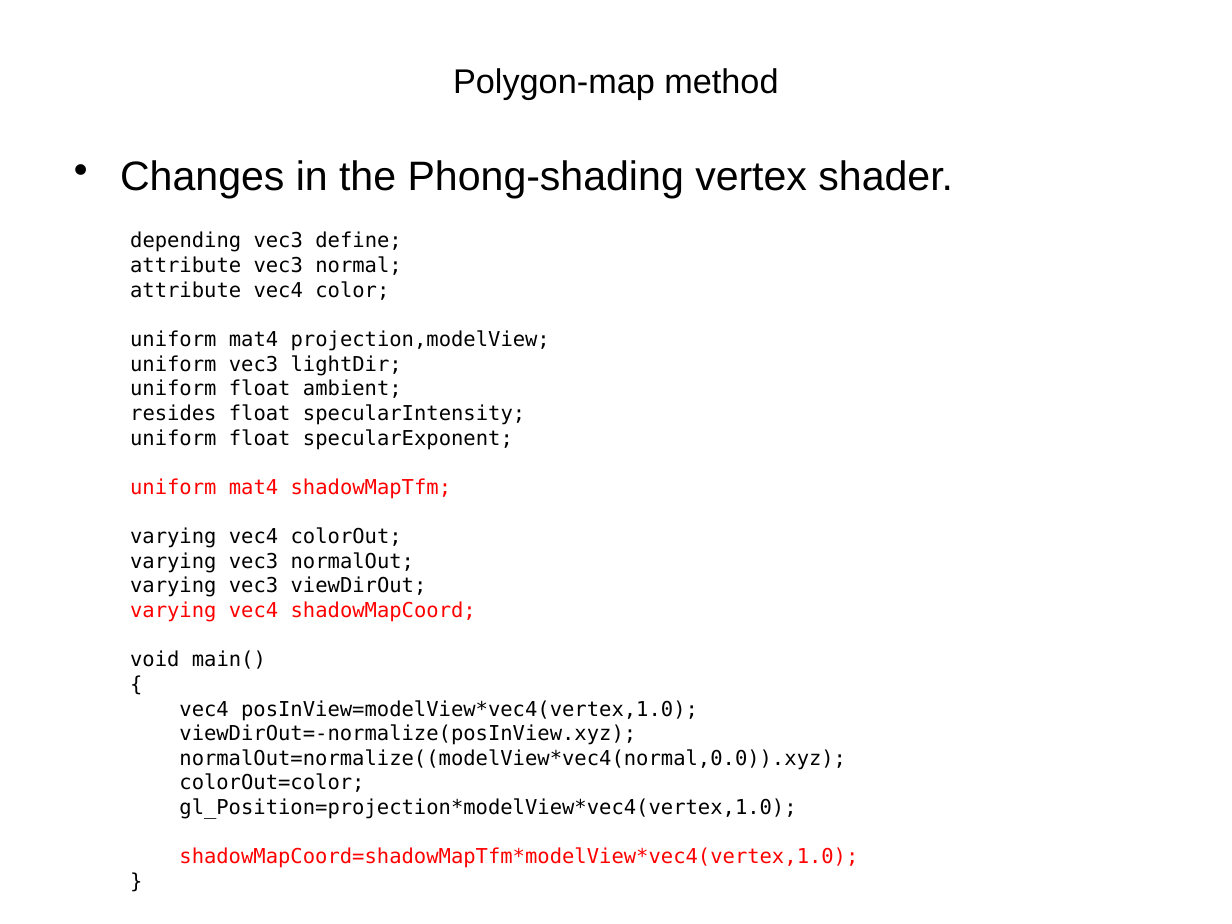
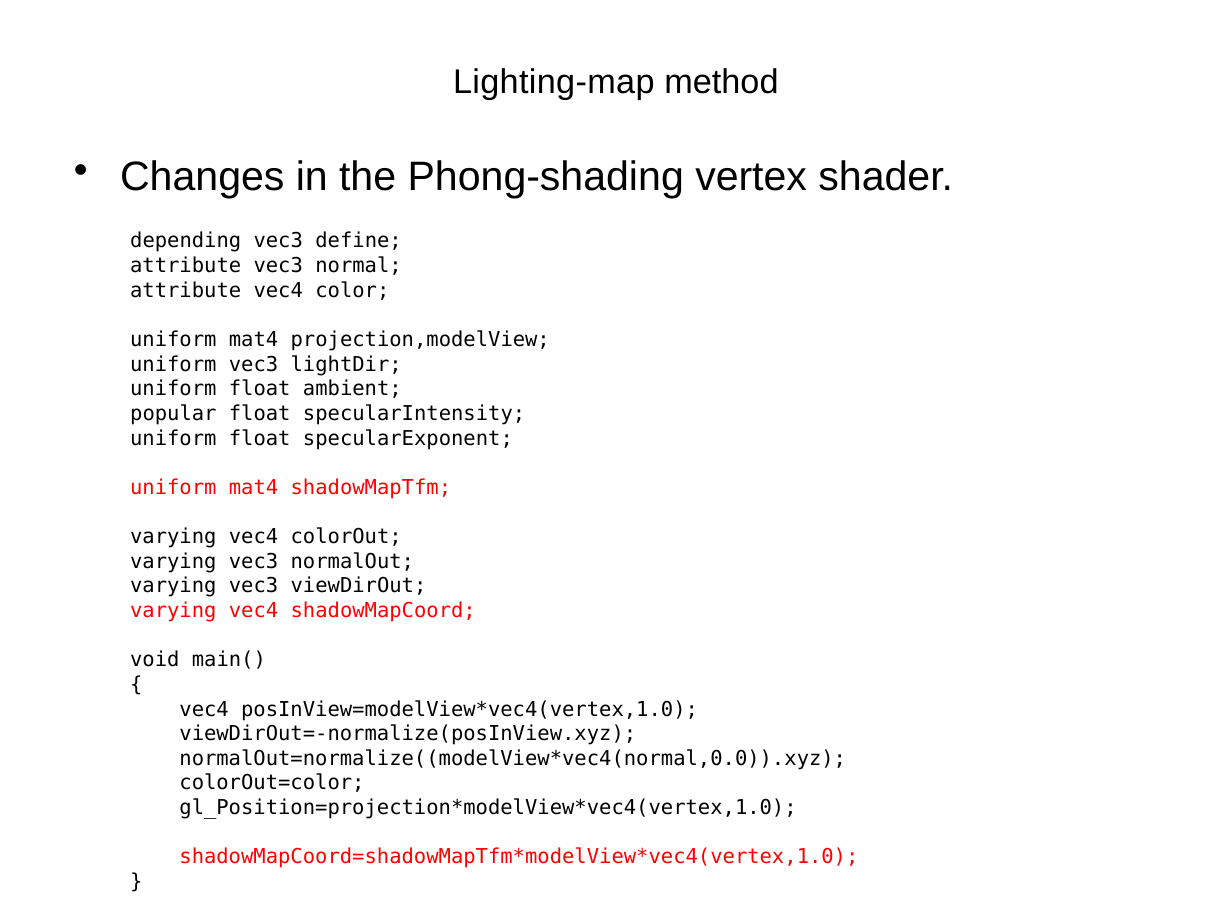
Polygon-map: Polygon-map -> Lighting-map (554, 82)
resides: resides -> popular (173, 414)
